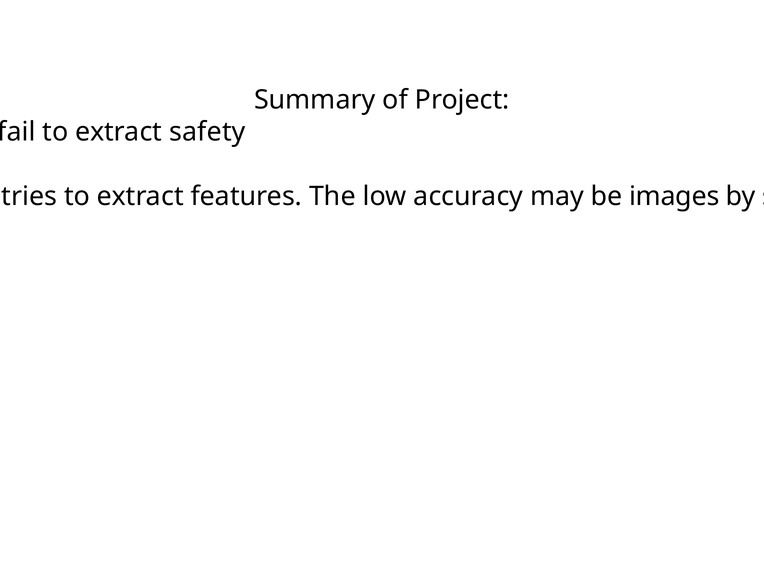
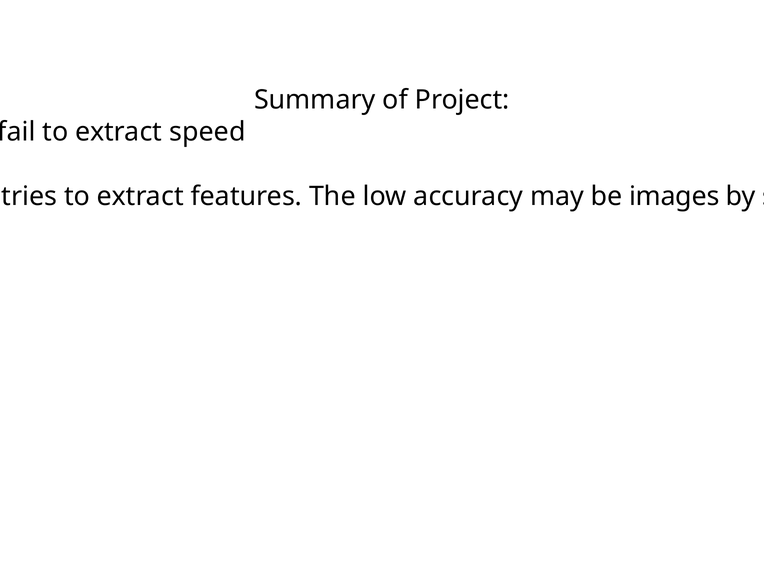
safety: safety -> speed (207, 132)
